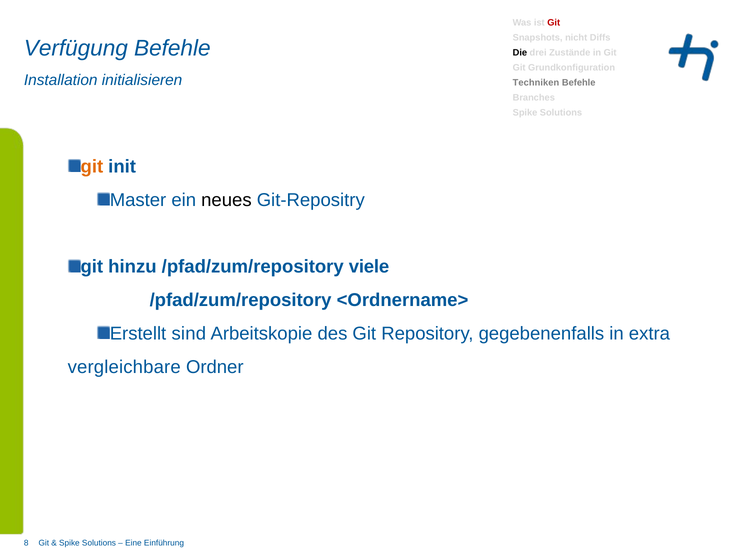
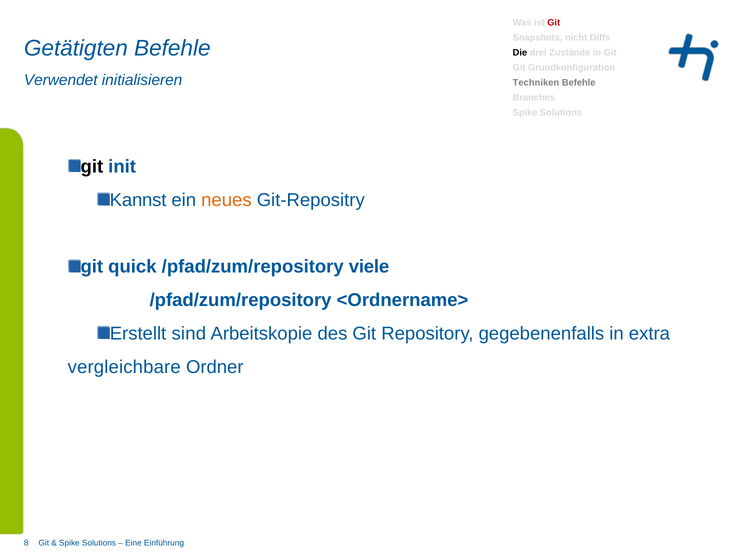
Verfügung: Verfügung -> Getätigten (76, 48)
Installation: Installation -> Verwendet (61, 80)
git colour: orange -> black (92, 167)
Master: Master -> Kannst (138, 200)
neues colour: black -> orange (226, 200)
hinzu: hinzu -> quick (132, 267)
